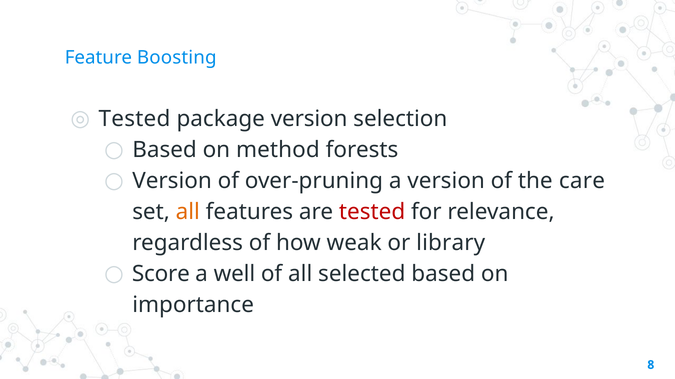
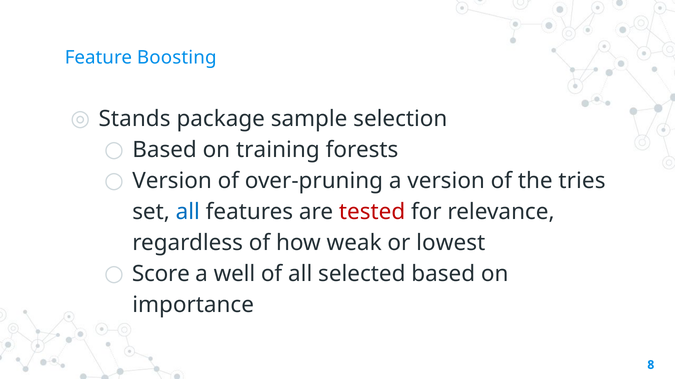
Tested: Tested -> Stands (135, 119)
package version: version -> sample (309, 119)
method: method -> training (278, 150)
care: care -> tries (582, 181)
all colour: orange -> blue (188, 212)
library: library -> lowest (451, 243)
